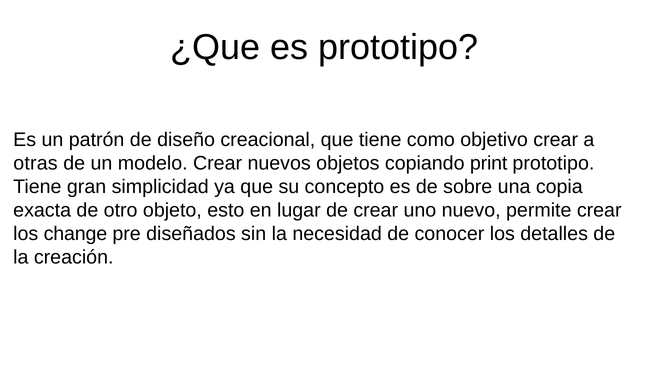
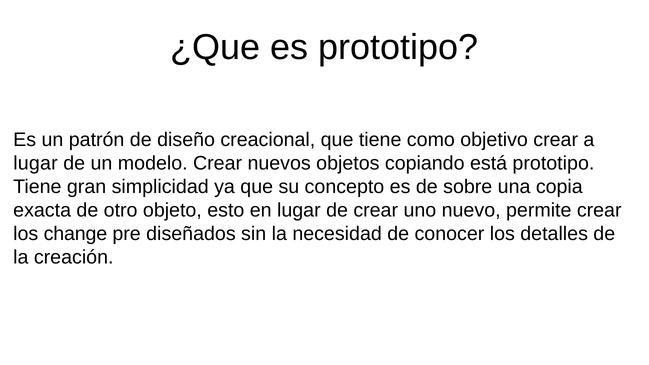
otras: otras -> lugar (35, 163)
print: print -> está (489, 163)
